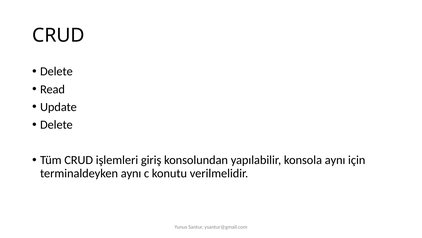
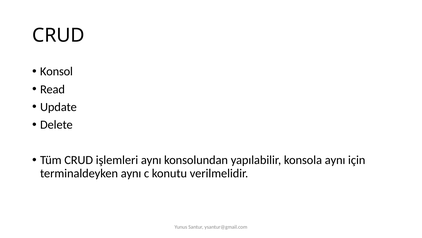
Delete: Delete -> Konsol (56, 71)
işlemleri giriş: giriş -> aynı (151, 160)
